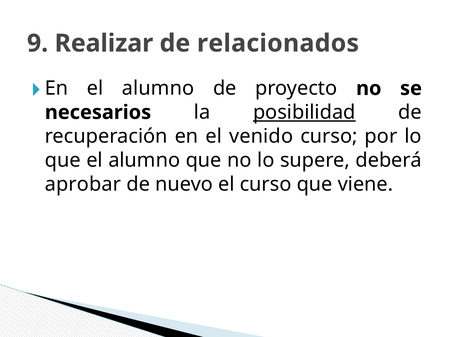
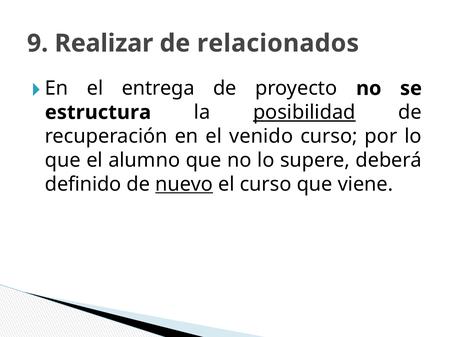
alumno: alumno -> entrega (158, 88)
necesarios: necesarios -> estructura (98, 112)
aprobar: aprobar -> definido (83, 184)
nuevo underline: none -> present (184, 184)
